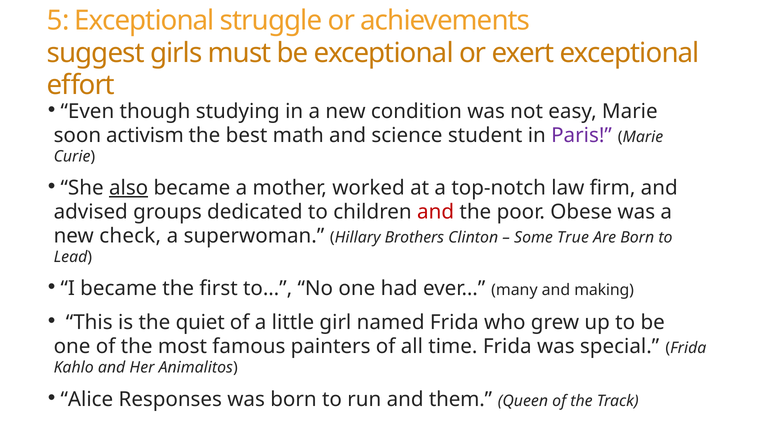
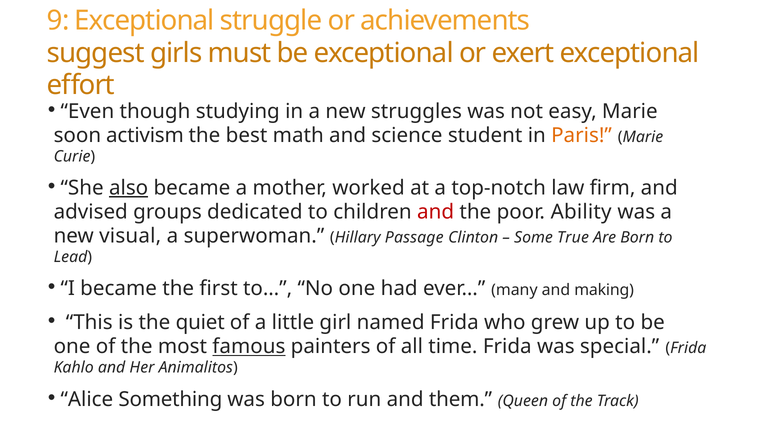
5: 5 -> 9 (58, 21)
condition: condition -> struggles (416, 111)
Paris colour: purple -> orange (581, 135)
Obese: Obese -> Ability (581, 212)
check: check -> visual (130, 236)
Brothers: Brothers -> Passage (414, 237)
famous underline: none -> present (249, 347)
Responses: Responses -> Something (170, 399)
